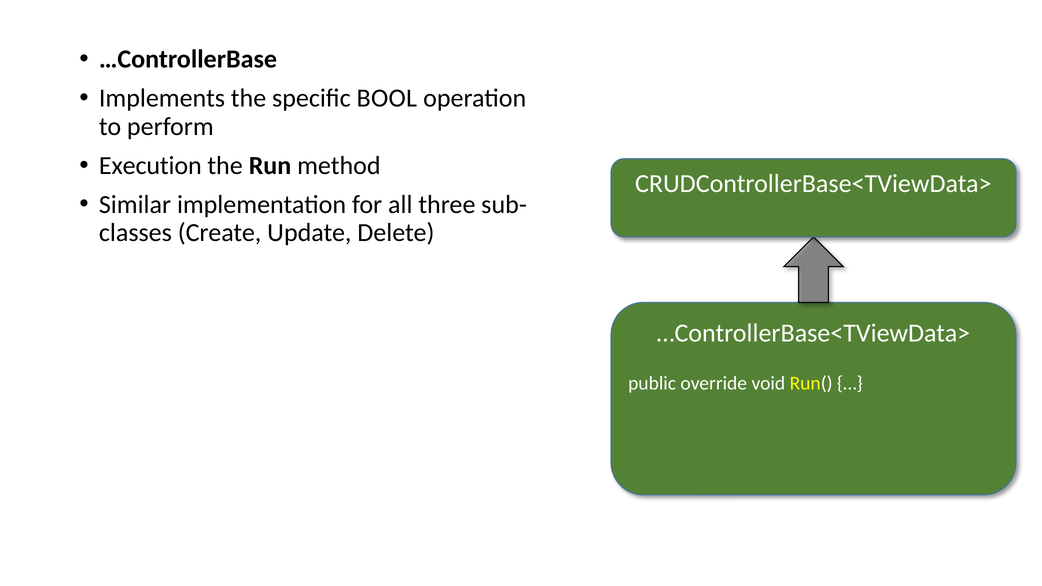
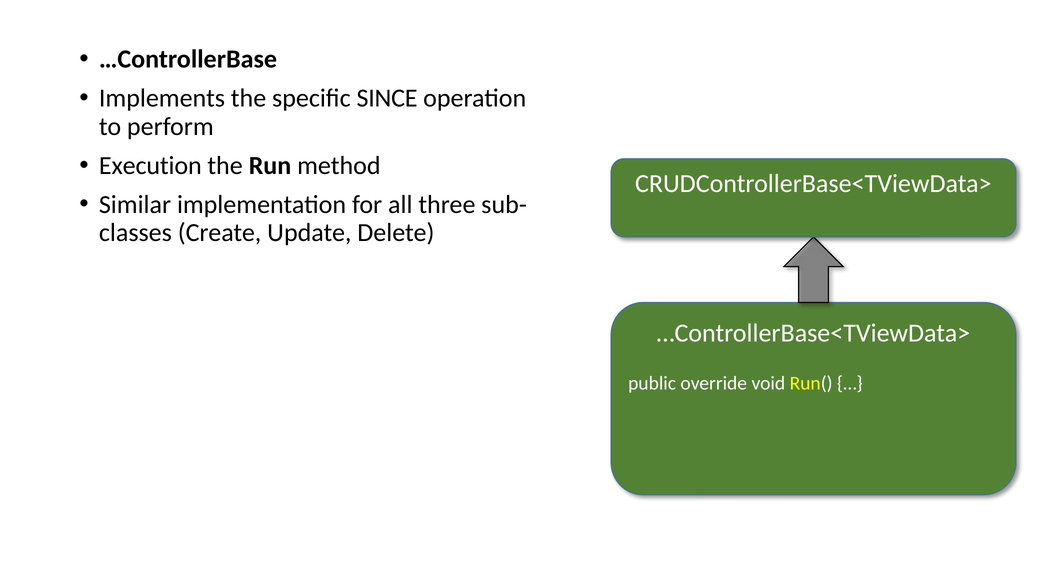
BOOL: BOOL -> SINCE (387, 98)
